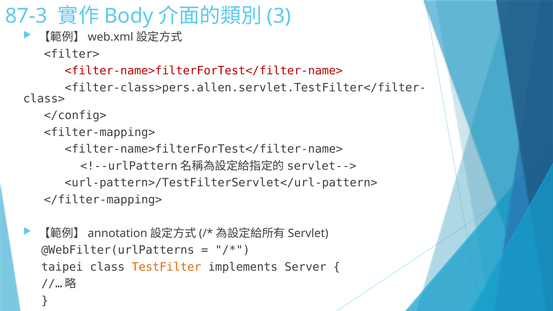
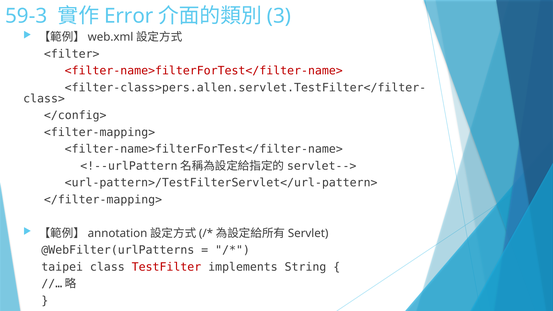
87-3: 87-3 -> 59-3 (26, 16)
Body: Body -> Error (129, 16)
TestFilter colour: orange -> red (166, 267)
Server: Server -> String (306, 267)
